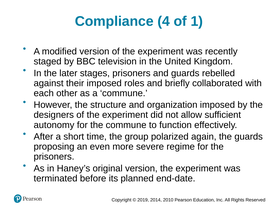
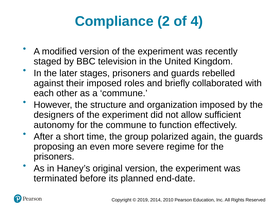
4: 4 -> 2 (164, 21)
1: 1 -> 4 (197, 21)
